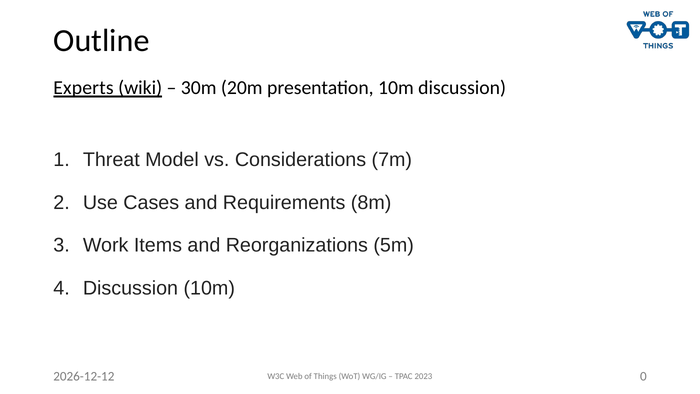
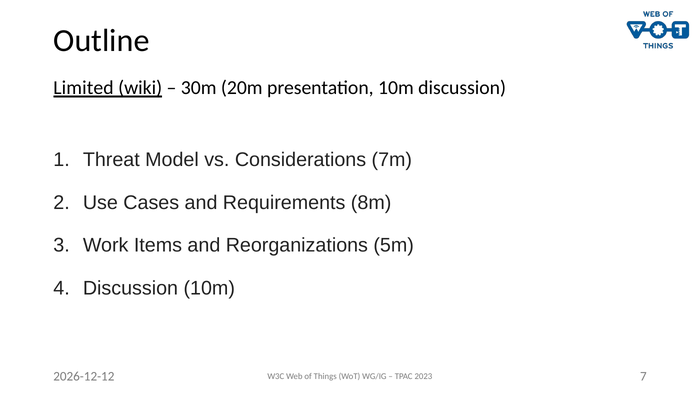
Experts: Experts -> Limited (84, 88)
0: 0 -> 7 (643, 376)
